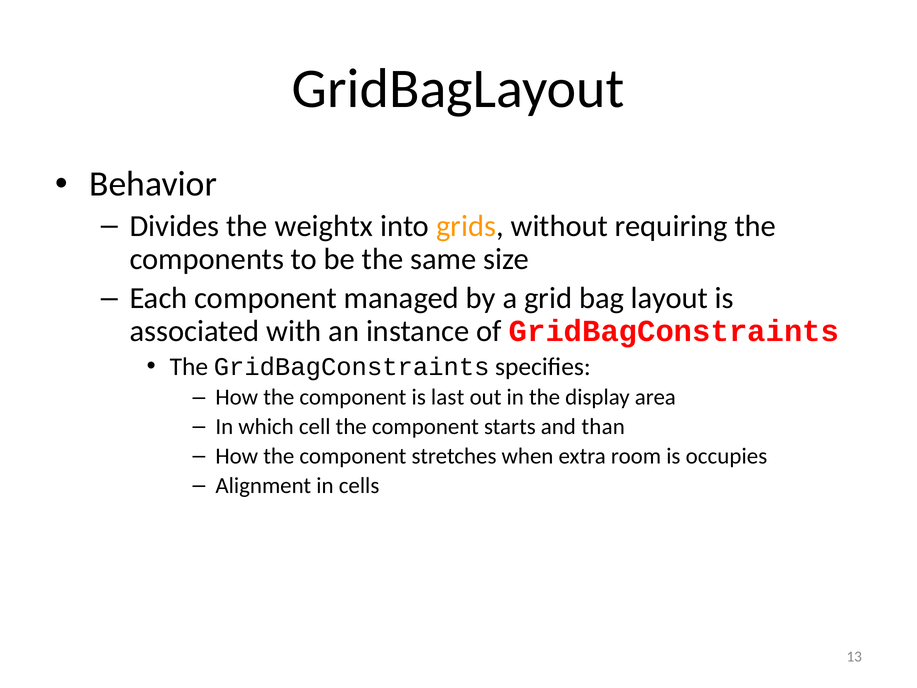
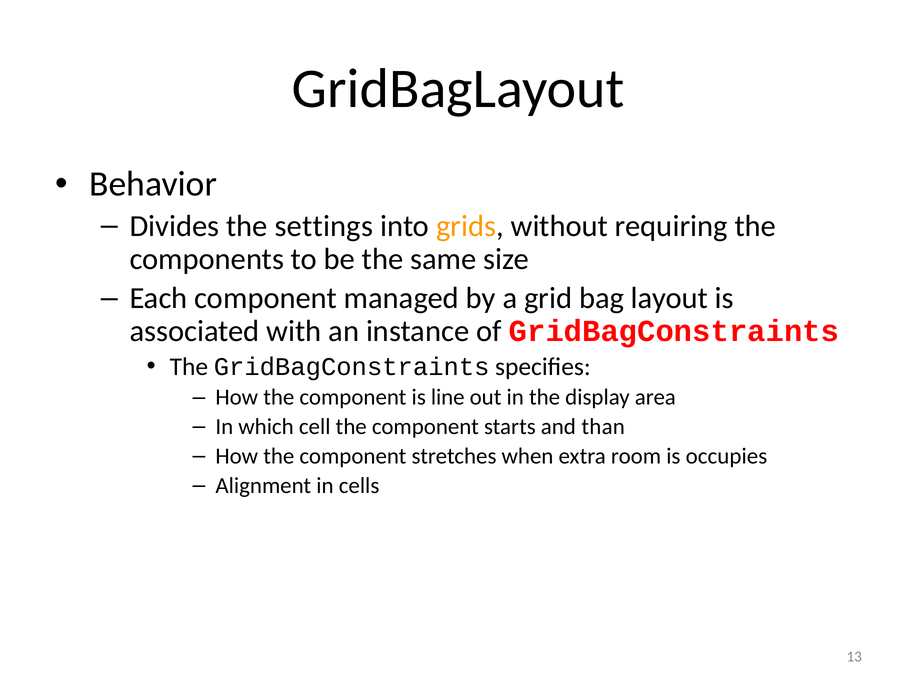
weightx: weightx -> settings (324, 226)
last: last -> line (448, 397)
